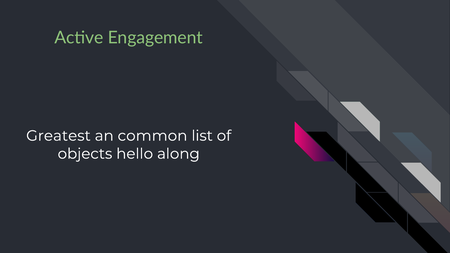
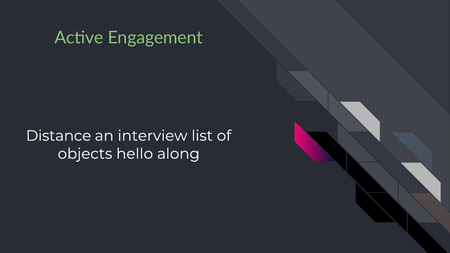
Greatest: Greatest -> Distance (59, 136)
common: common -> interview (153, 136)
